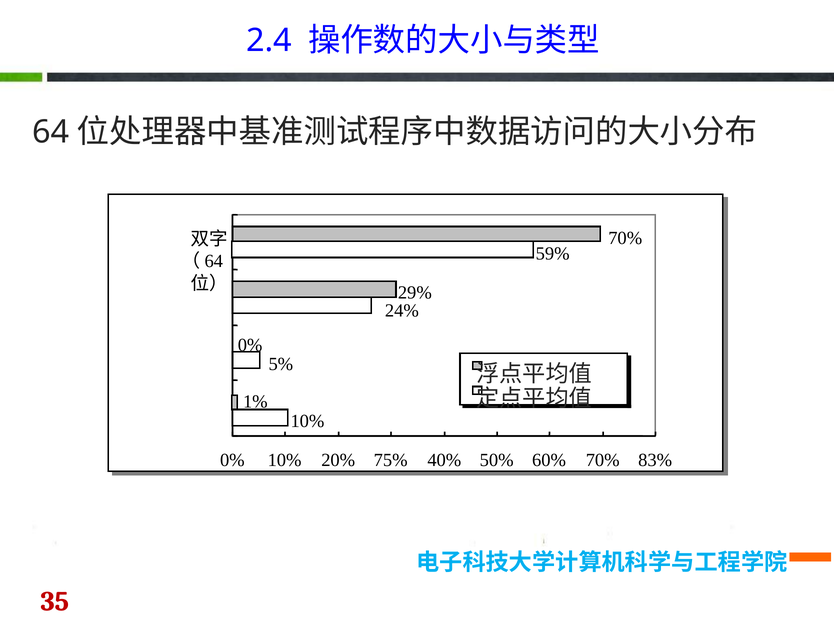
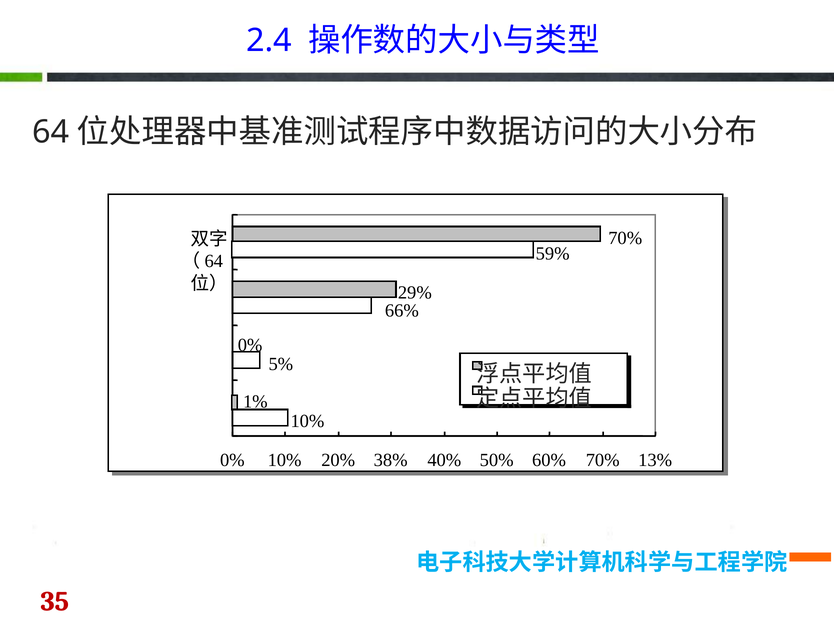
24%: 24% -> 66% (402, 311)
75%: 75% -> 38% (391, 461)
83%: 83% -> 13% (655, 461)
